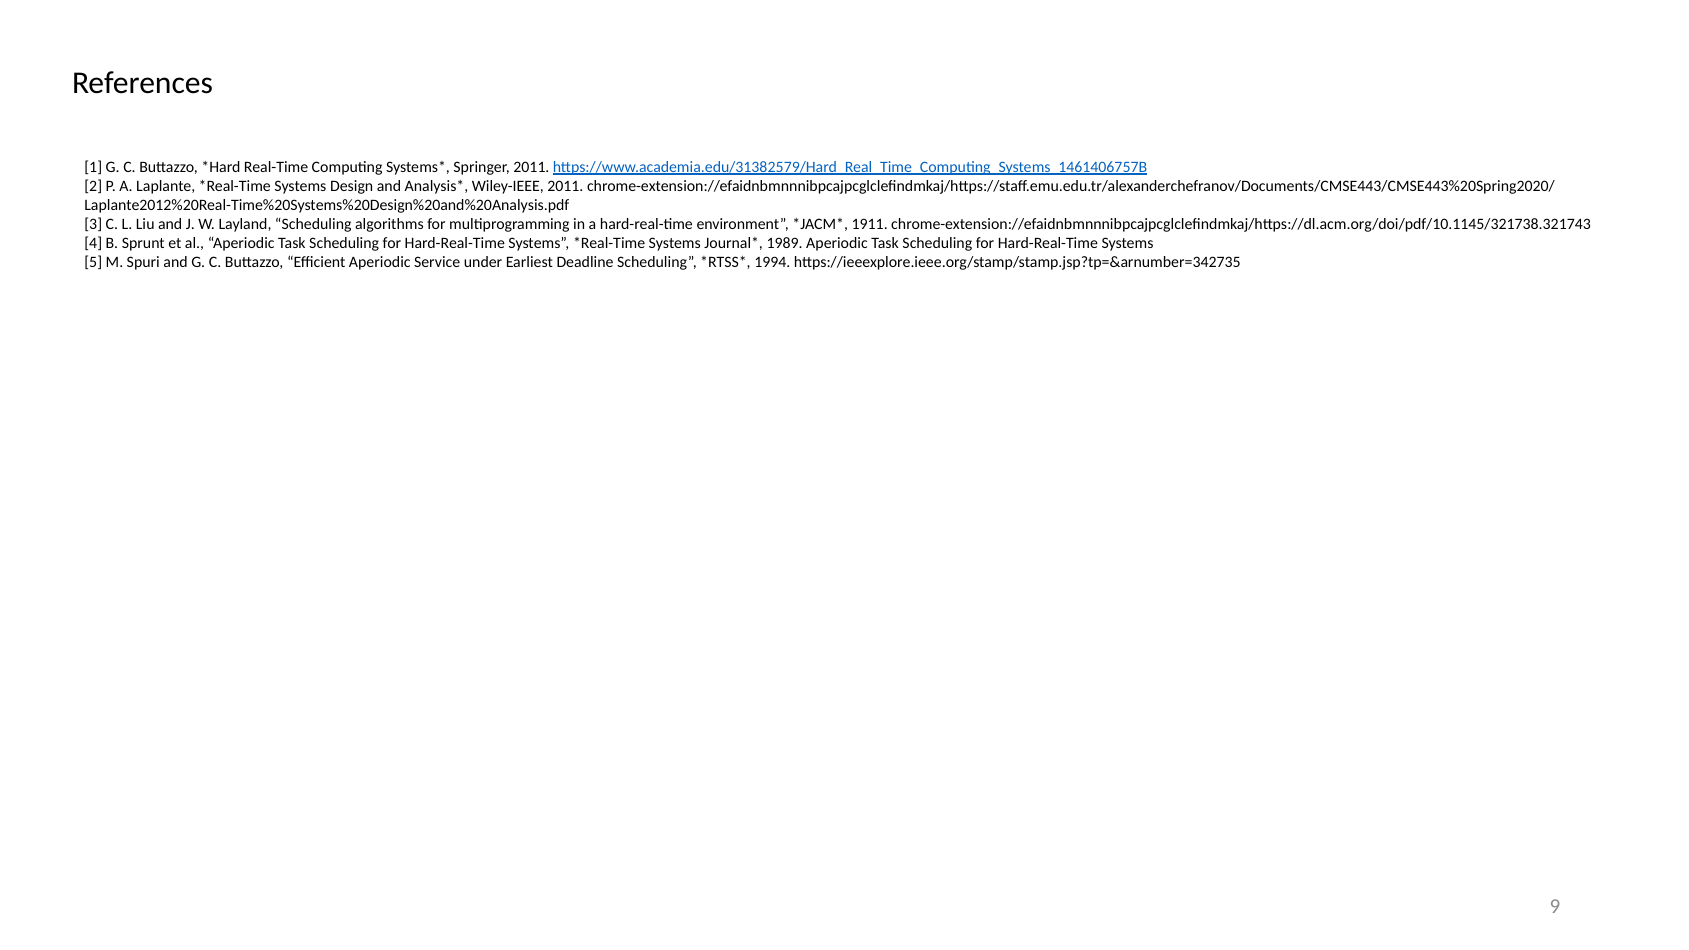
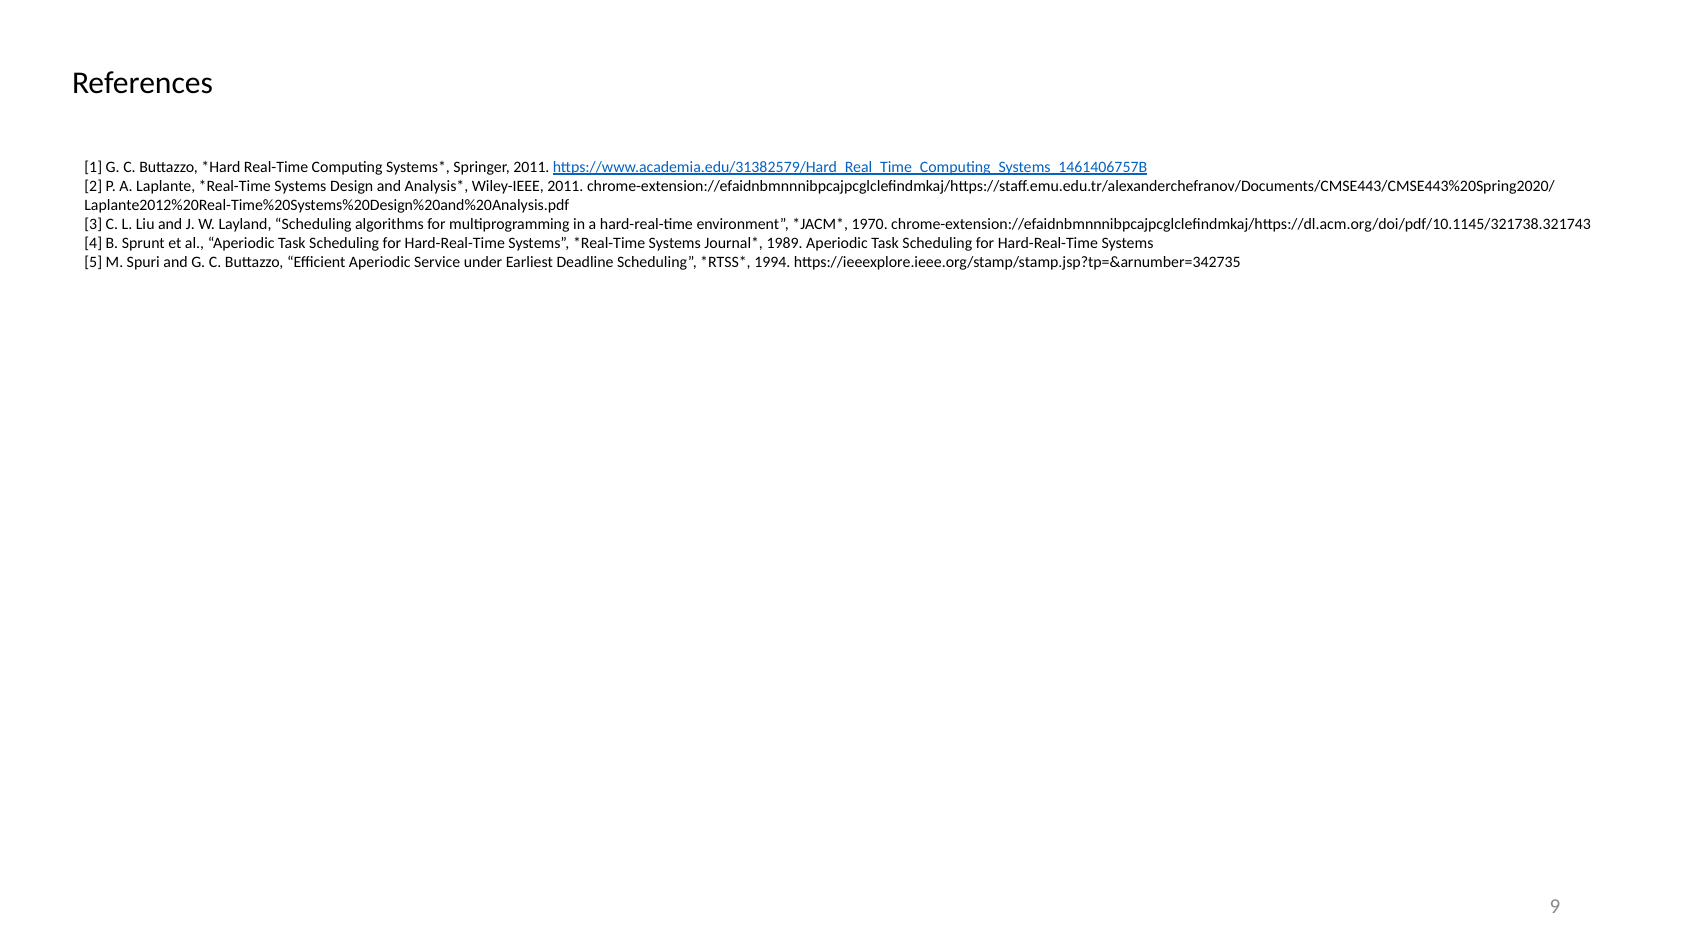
1911: 1911 -> 1970 (870, 224)
